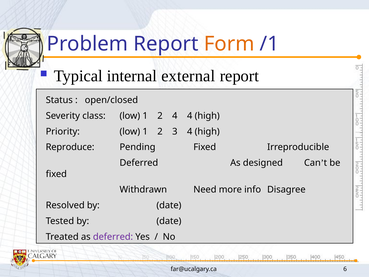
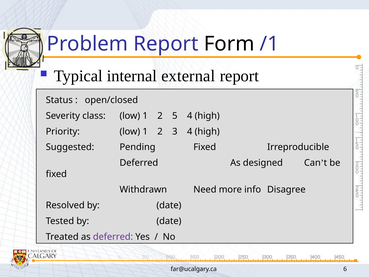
Form colour: orange -> black (229, 44)
2 4: 4 -> 5 (175, 116)
Reproduce: Reproduce -> Suggested (70, 147)
